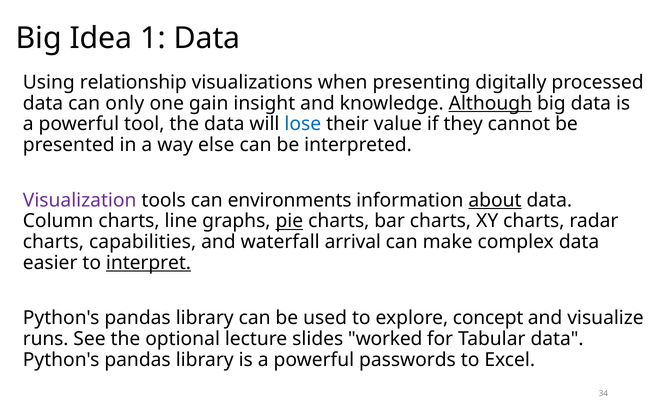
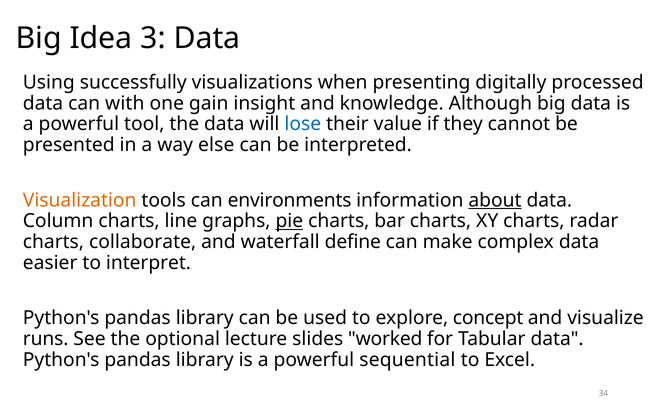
1: 1 -> 3 (153, 38)
relationship: relationship -> successfully (133, 82)
only: only -> with (125, 103)
Although underline: present -> none (490, 103)
Visualization colour: purple -> orange (80, 200)
capabilities: capabilities -> collaborate (143, 242)
arrival: arrival -> define (353, 242)
interpret underline: present -> none (148, 262)
passwords: passwords -> sequential (407, 359)
